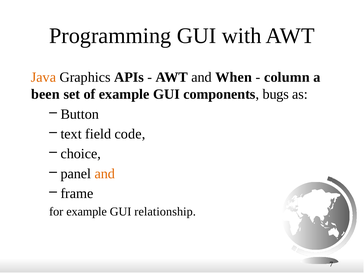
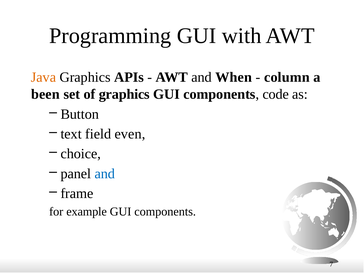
of example: example -> graphics (124, 94)
bugs: bugs -> code (276, 94)
code: code -> even (130, 134)
and colour: orange -> blue (105, 174)
relationship: relationship -> components (165, 212)
